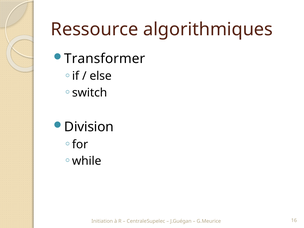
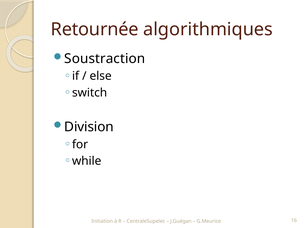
Ressource: Ressource -> Retournée (95, 29)
Transformer: Transformer -> Soustraction (105, 59)
